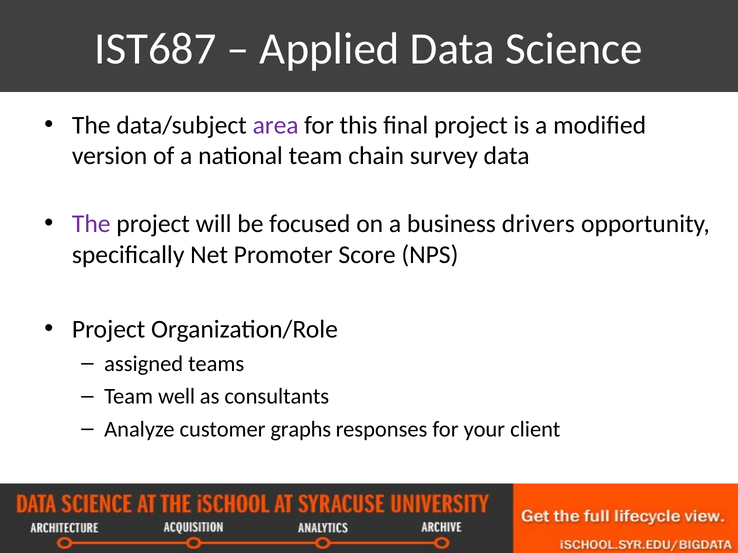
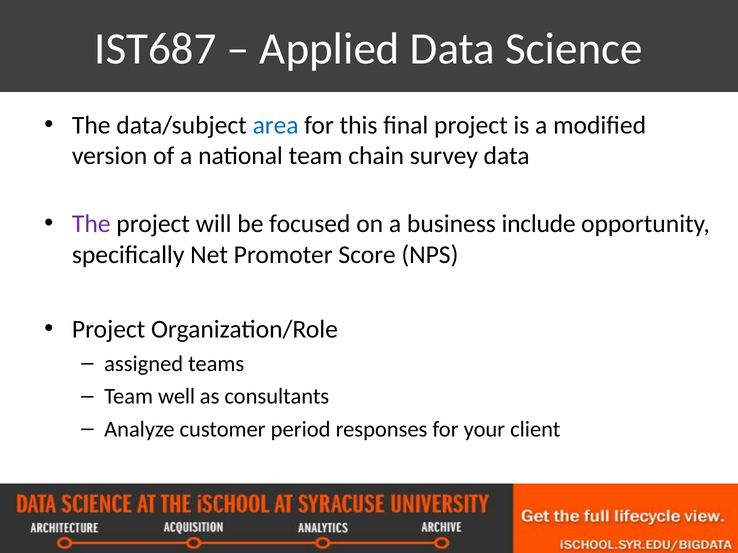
area colour: purple -> blue (276, 125)
drivers: drivers -> include (539, 224)
graphs: graphs -> period (301, 430)
